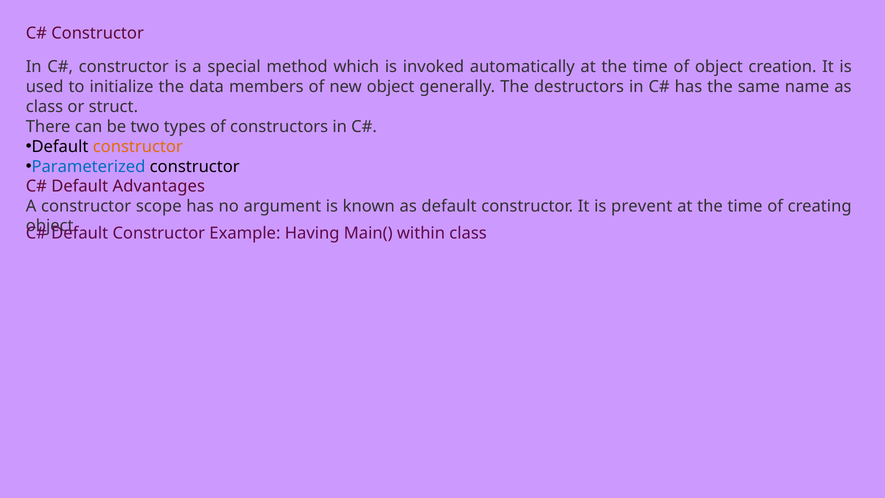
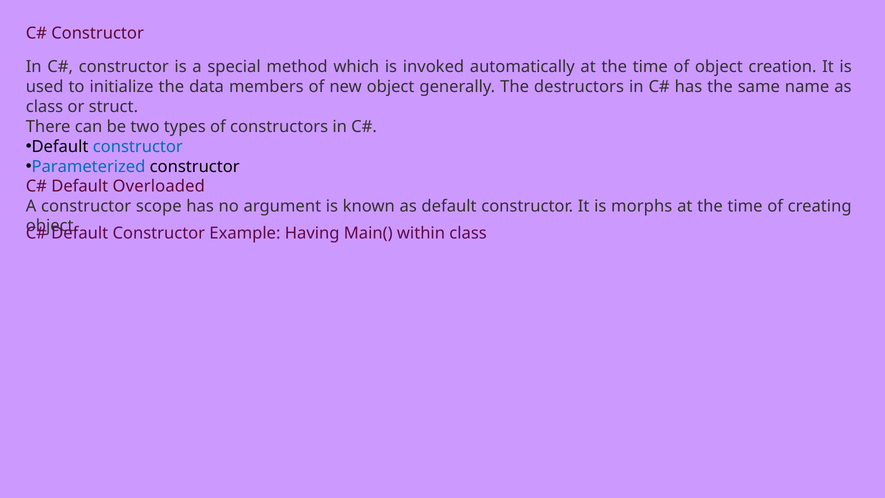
constructor colour: orange -> blue (138, 147)
Advantages: Advantages -> Overloaded (159, 186)
prevent: prevent -> morphs (642, 206)
